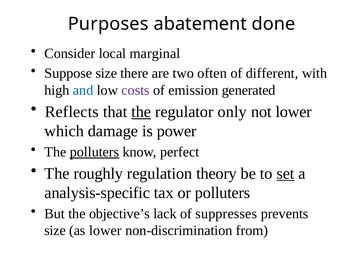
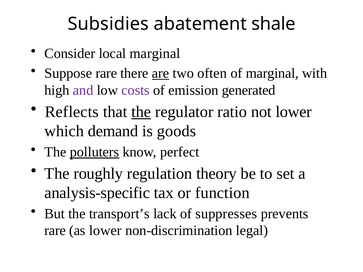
Purposes: Purposes -> Subsidies (108, 24)
done: done -> shale (274, 24)
Suppose size: size -> rare (106, 73)
are underline: none -> present (161, 73)
of different: different -> marginal (272, 73)
and colour: blue -> purple (83, 90)
only: only -> ratio (232, 112)
damage: damage -> demand (113, 131)
power: power -> goods (177, 131)
set underline: present -> none (285, 174)
or polluters: polluters -> function (222, 193)
objective’s: objective’s -> transport’s (119, 214)
size: size -> rare (55, 231)
from: from -> legal (252, 231)
